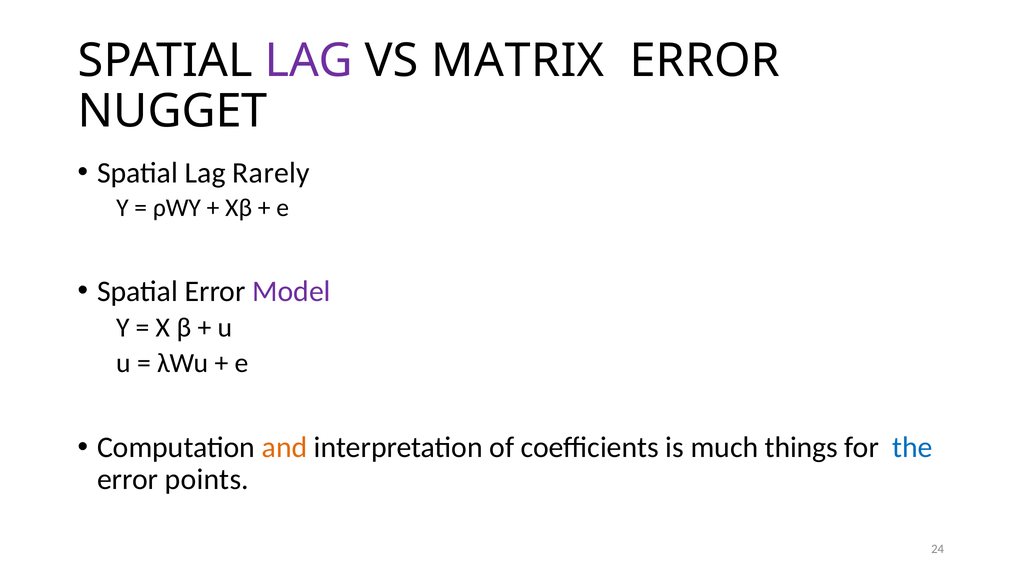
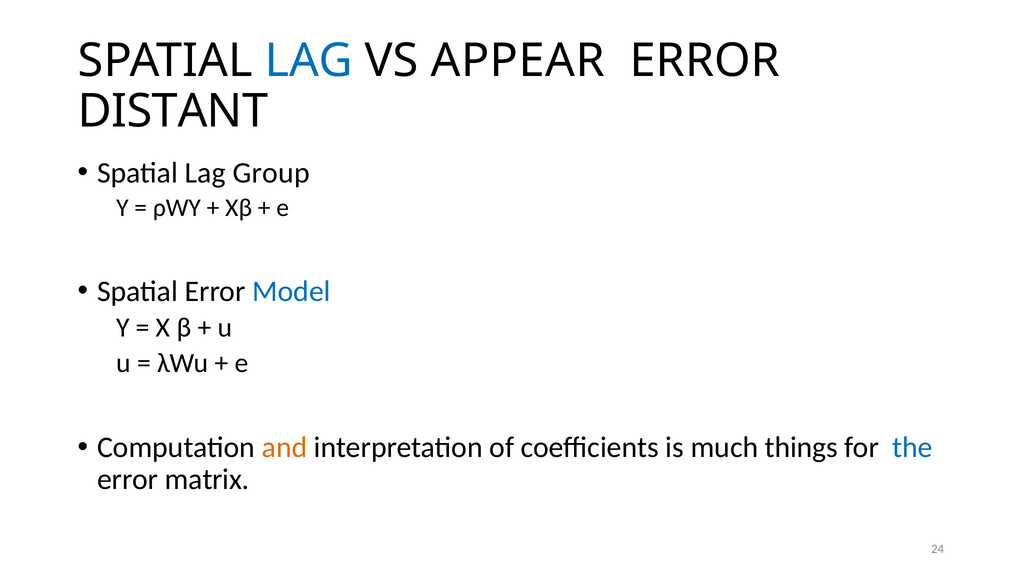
LAG colour: purple -> blue (309, 61)
MATRIX: MATRIX -> APPEAR (518, 61)
NUGGET: NUGGET -> DISTANT (173, 111)
Rarely: Rarely -> Group (271, 173)
Model colour: purple -> blue (291, 291)
points: points -> matrix (207, 479)
